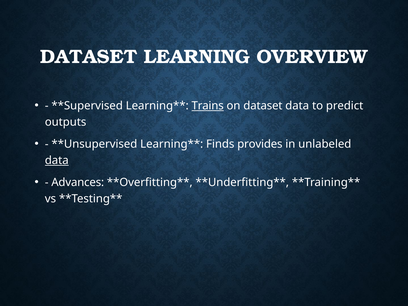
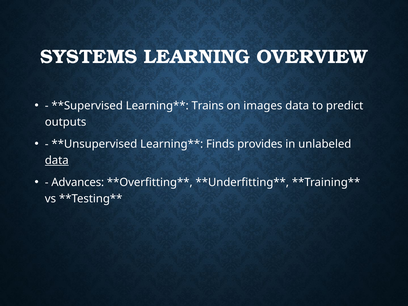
DATASET: DATASET -> SYSTEMS (89, 57)
Trains underline: present -> none (208, 106)
on dataset: dataset -> images (263, 106)
